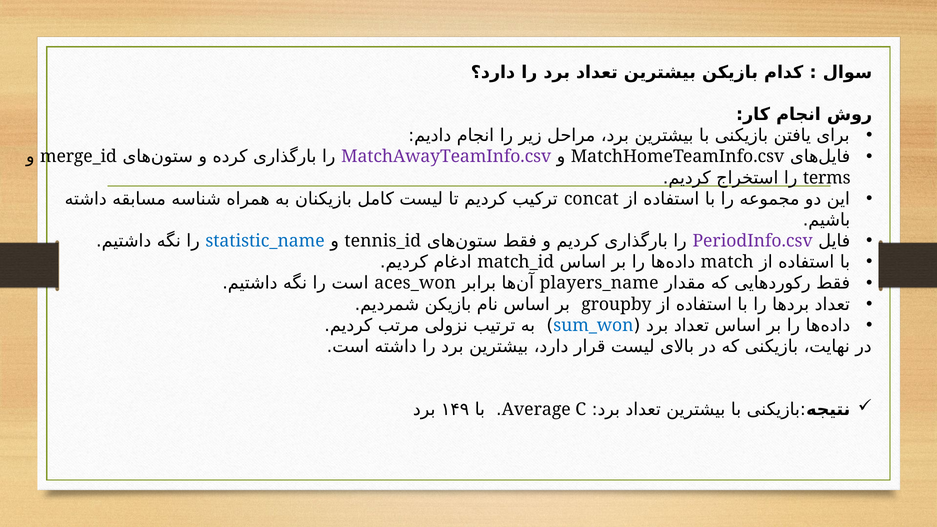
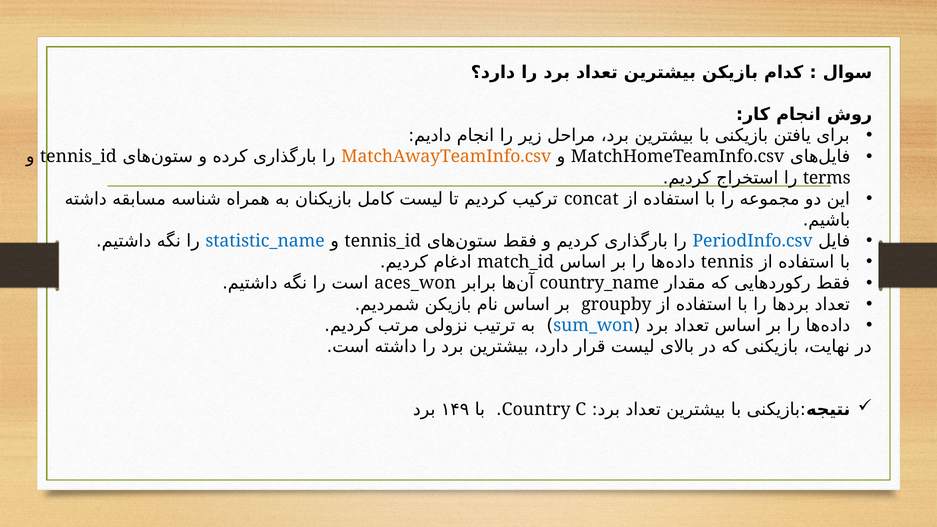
merge_id: merge_id -> tennis_id (78, 157)
MatchAwayTeamInfo.csv colour: purple -> orange (446, 157)
PeriodInfo.csv colour: purple -> blue (753, 241)
match: match -> tennis (727, 262)
players_name: players_name -> country_name (599, 283)
Average: Average -> Country (536, 410)
